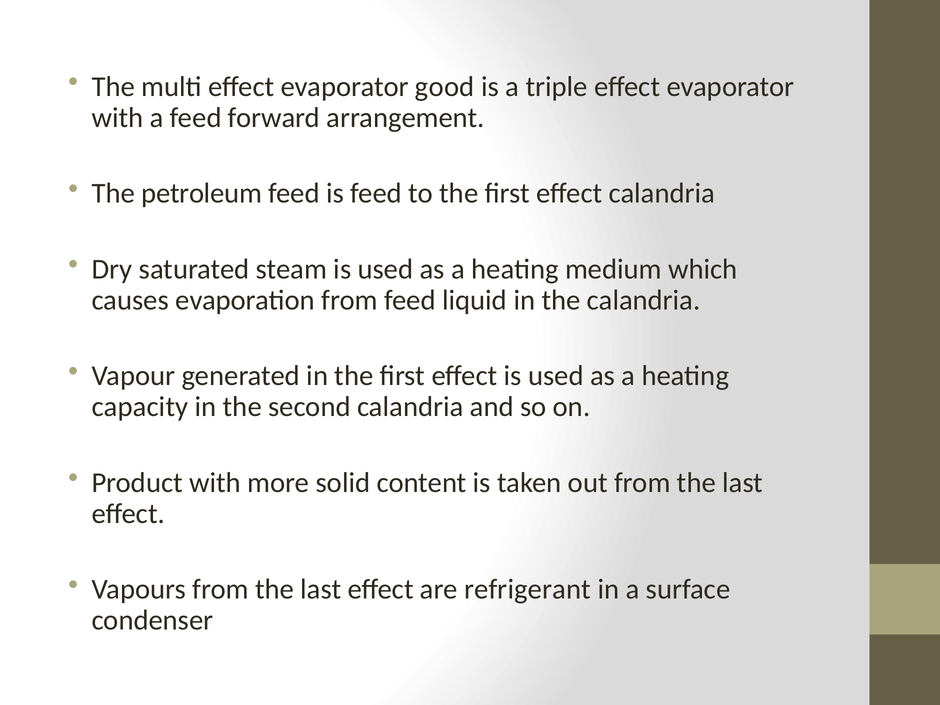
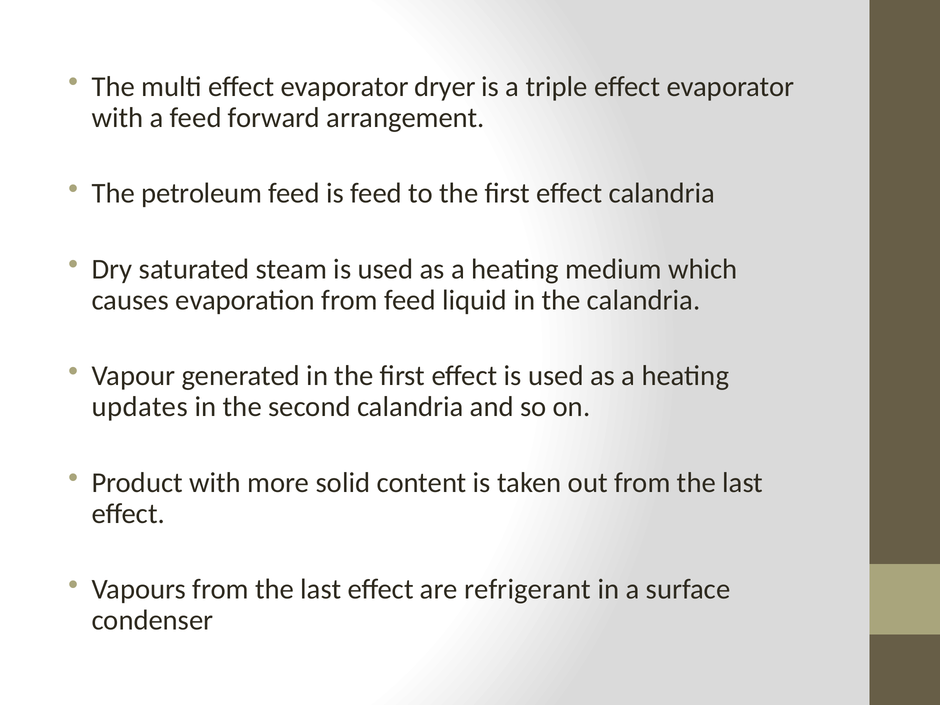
good: good -> dryer (445, 87)
capacity: capacity -> updates (140, 407)
